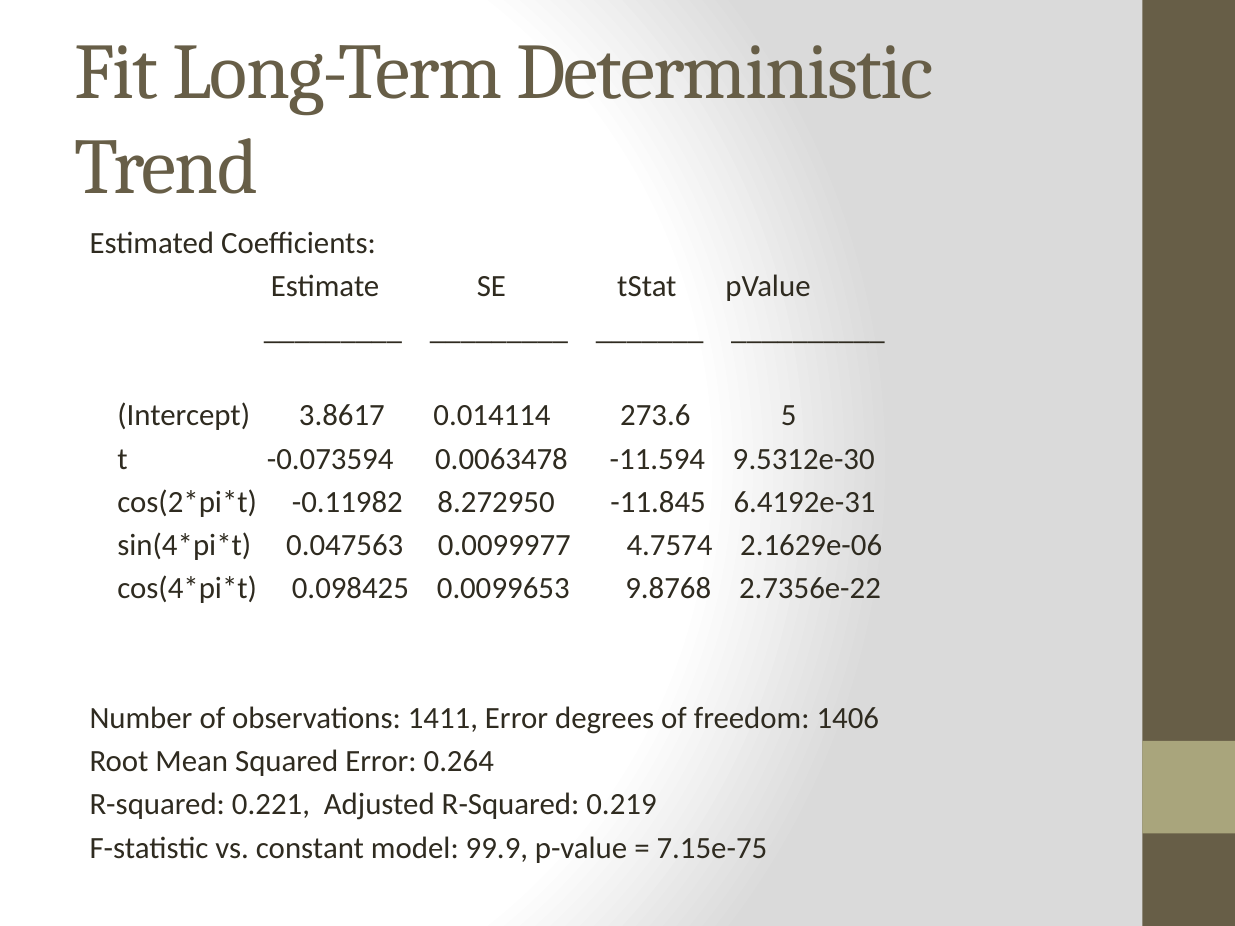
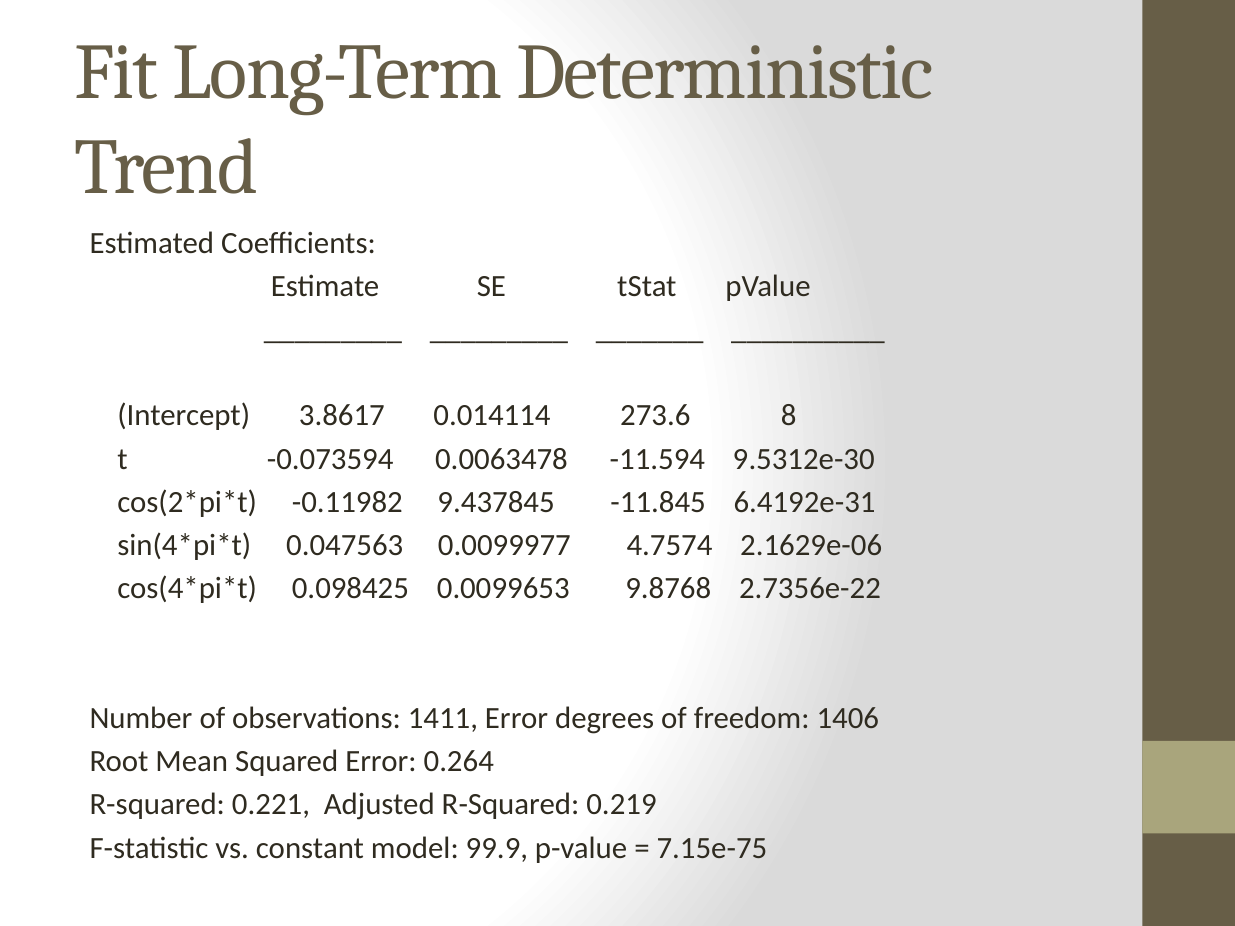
5: 5 -> 8 (789, 416)
8.272950: 8.272950 -> 9.437845 (496, 502)
